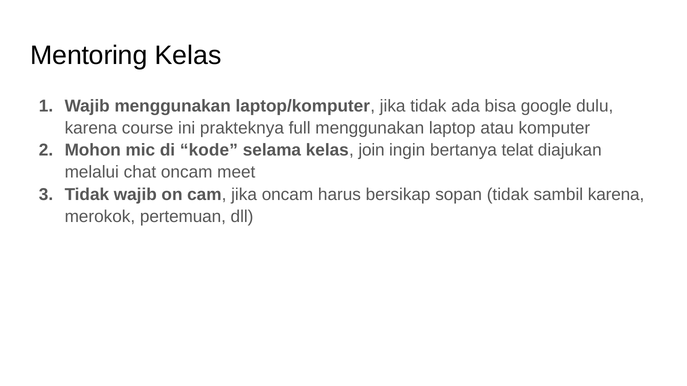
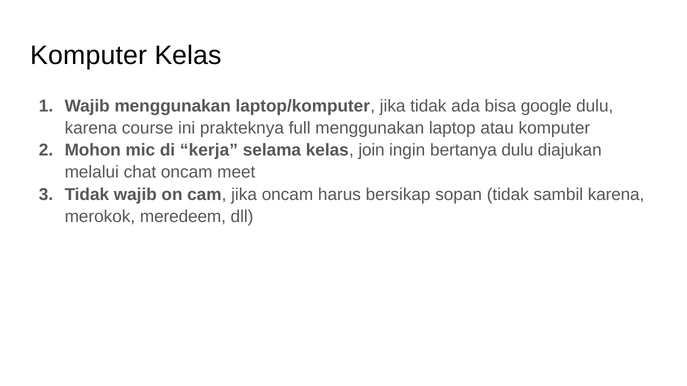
Mentoring: Mentoring -> Komputer (89, 56)
kode: kode -> kerja (209, 150)
bertanya telat: telat -> dulu (517, 150)
pertemuan: pertemuan -> meredeem (183, 217)
